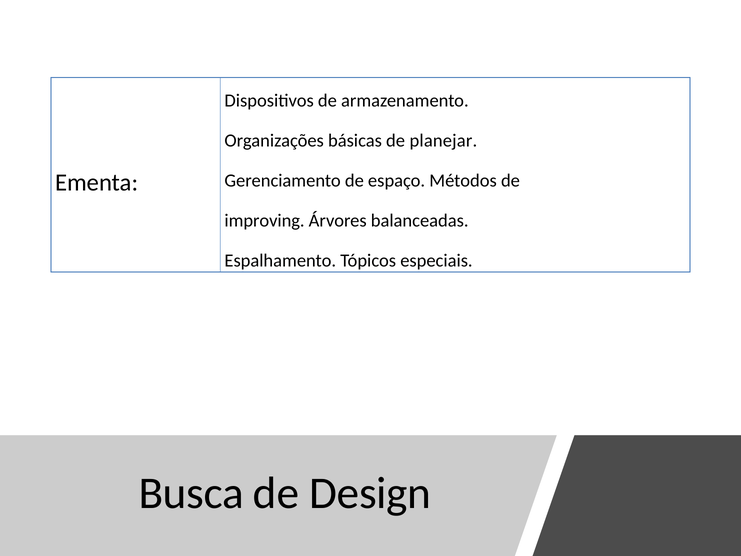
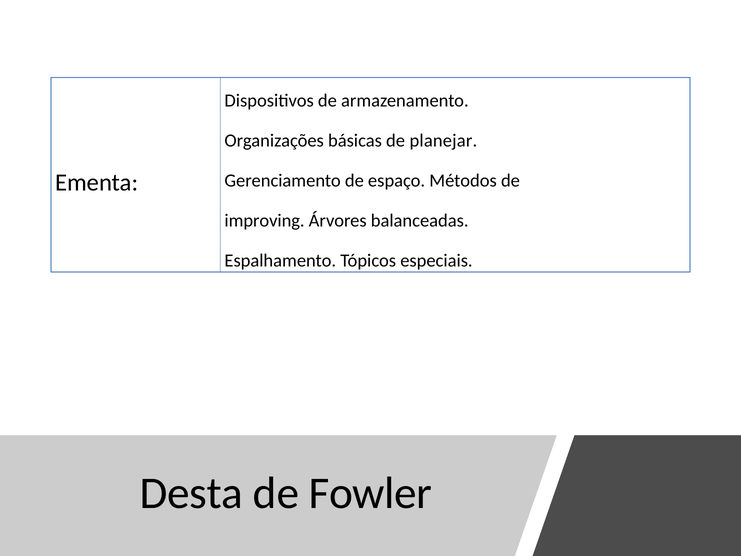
Busca: Busca -> Desta (191, 493)
Design: Design -> Fowler (370, 493)
